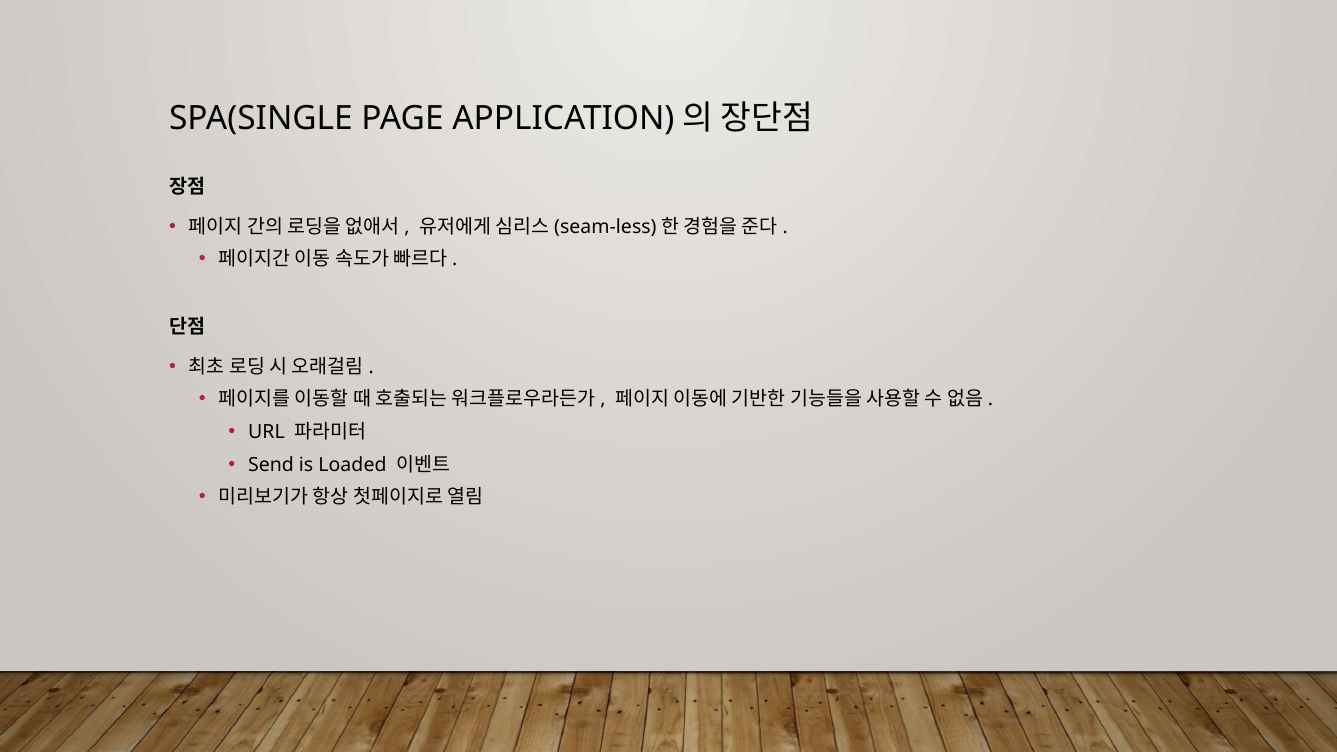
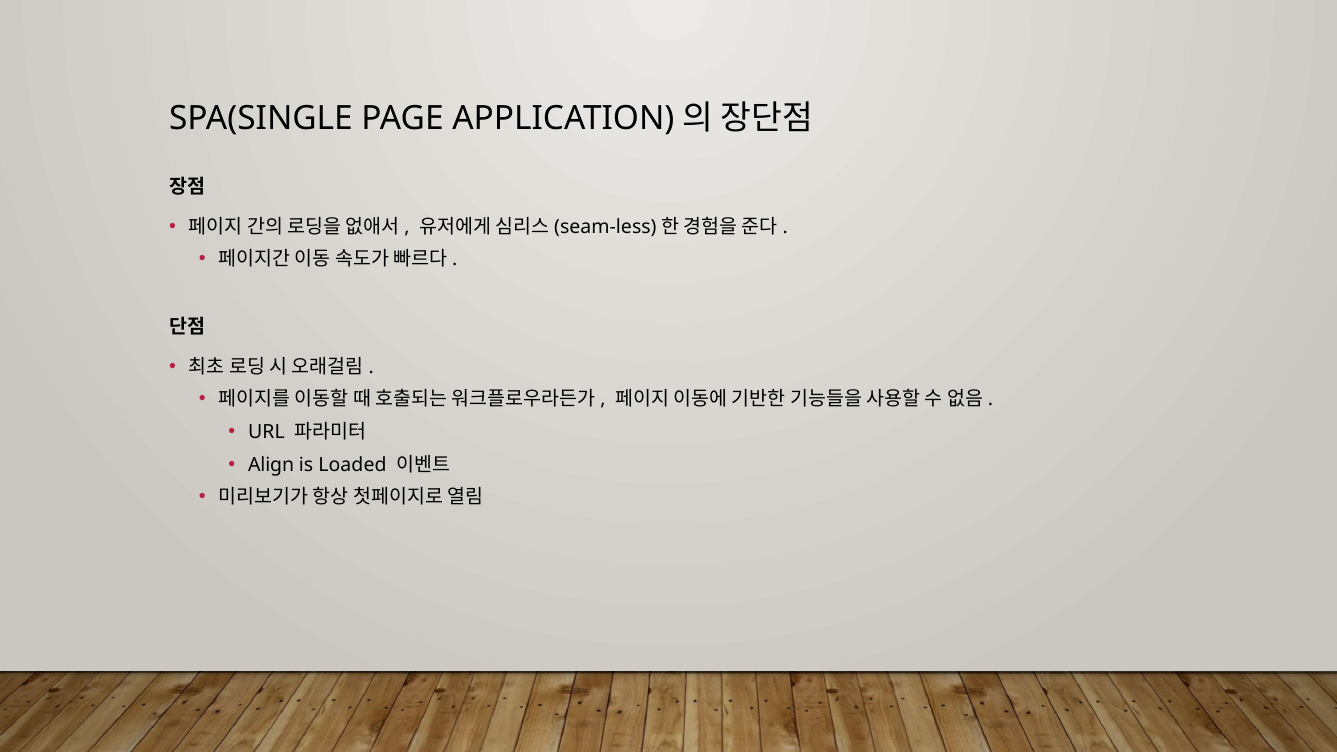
Send: Send -> Align (271, 465)
